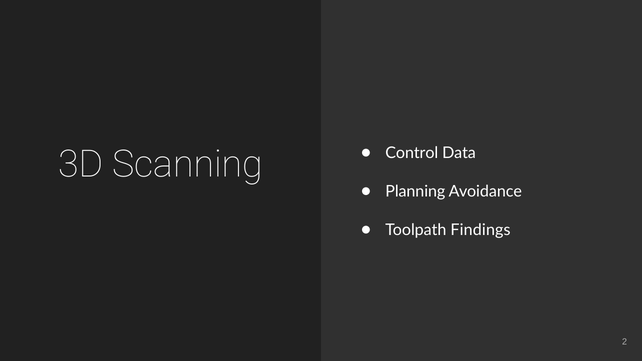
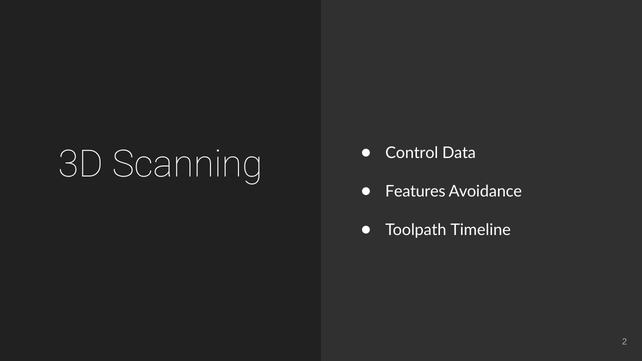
Planning: Planning -> Features (415, 191)
Findings: Findings -> Timeline (481, 230)
